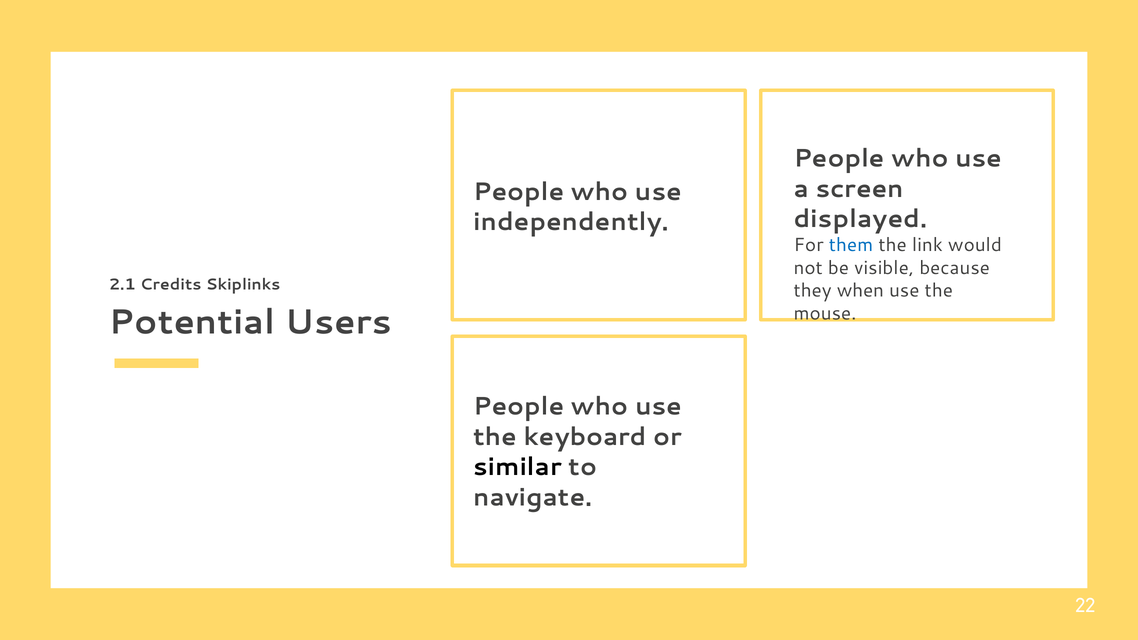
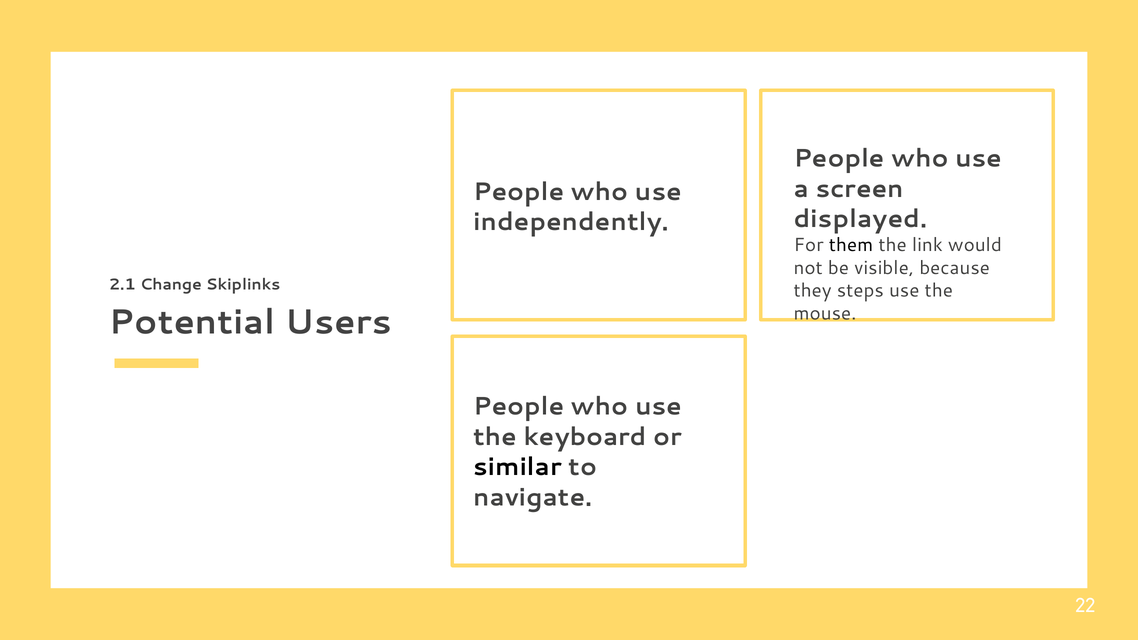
them colour: blue -> black (851, 245)
Credits: Credits -> Change (171, 285)
when: when -> steps (860, 291)
